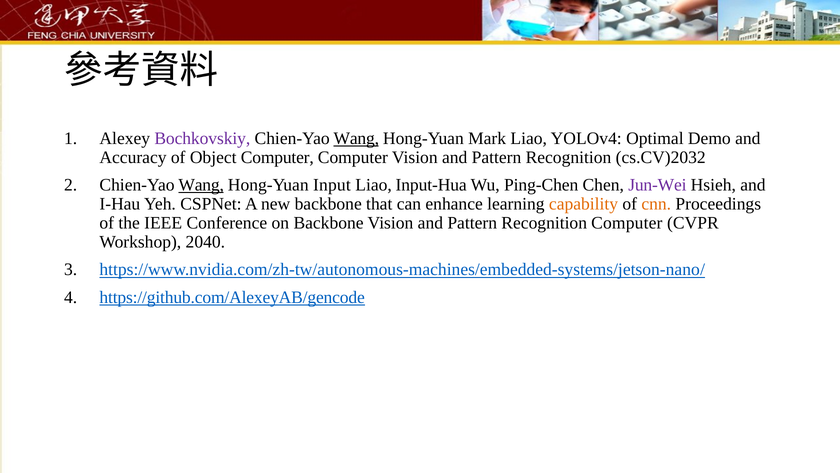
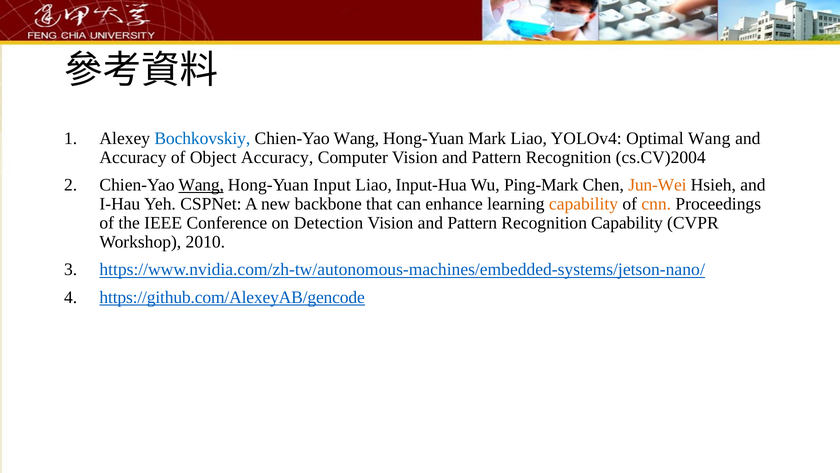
Bochkovskiy colour: purple -> blue (202, 138)
Wang underline: present -> none (356, 138)
Optimal Demo: Demo -> Wang (709, 138)
Object Computer: Computer -> Accuracy (277, 157)
cs.CV)2032: cs.CV)2032 -> cs.CV)2004 (661, 157)
Ping-Chen: Ping-Chen -> Ping-Mark (541, 185)
Jun-Wei colour: purple -> orange (657, 185)
on Backbone: Backbone -> Detection (328, 223)
Recognition Computer: Computer -> Capability (627, 223)
2040: 2040 -> 2010 (205, 242)
